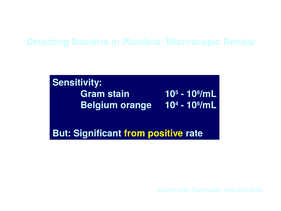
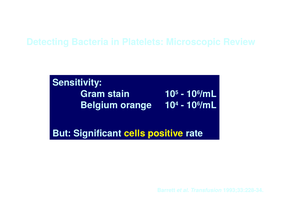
from: from -> cells (135, 133)
